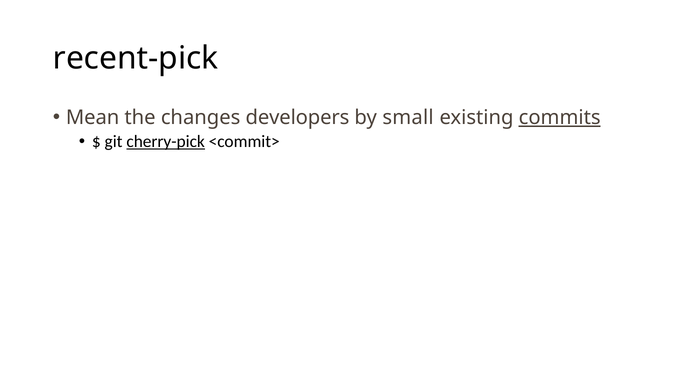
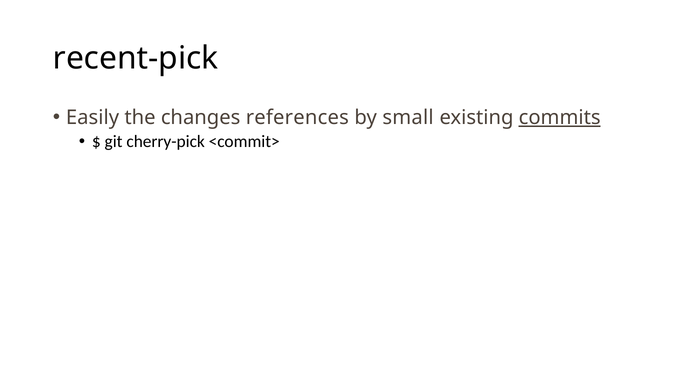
Mean: Mean -> Easily (93, 117)
developers: developers -> references (297, 117)
cherry-pick underline: present -> none (166, 141)
